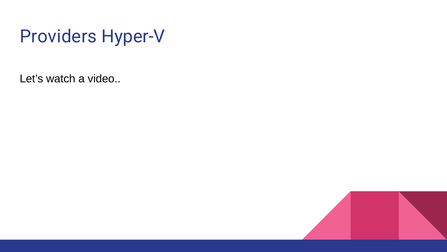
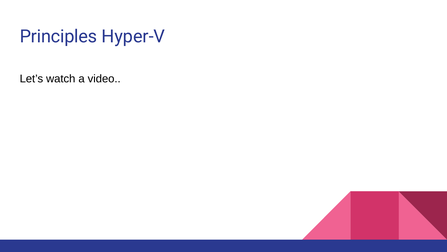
Providers: Providers -> Principles (58, 37)
